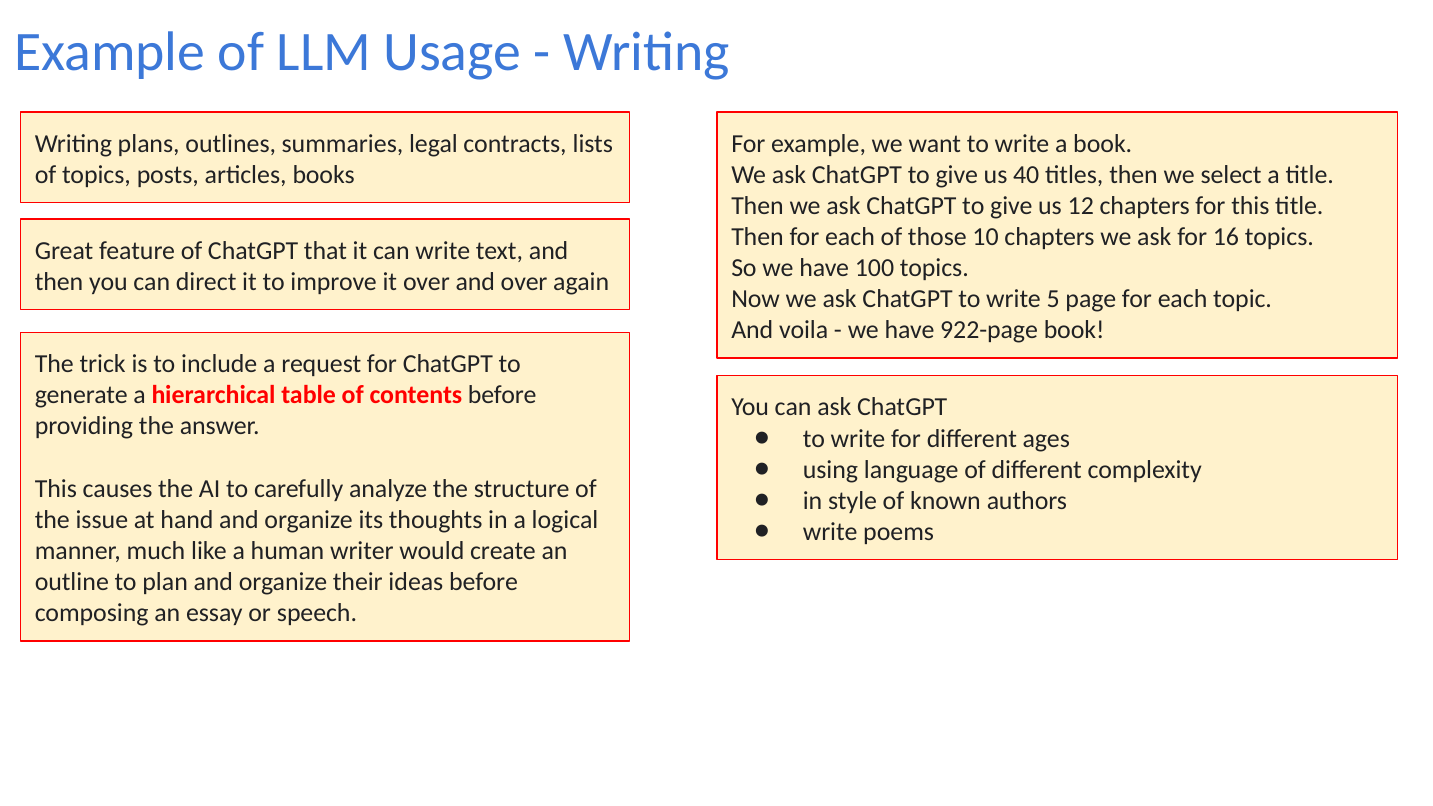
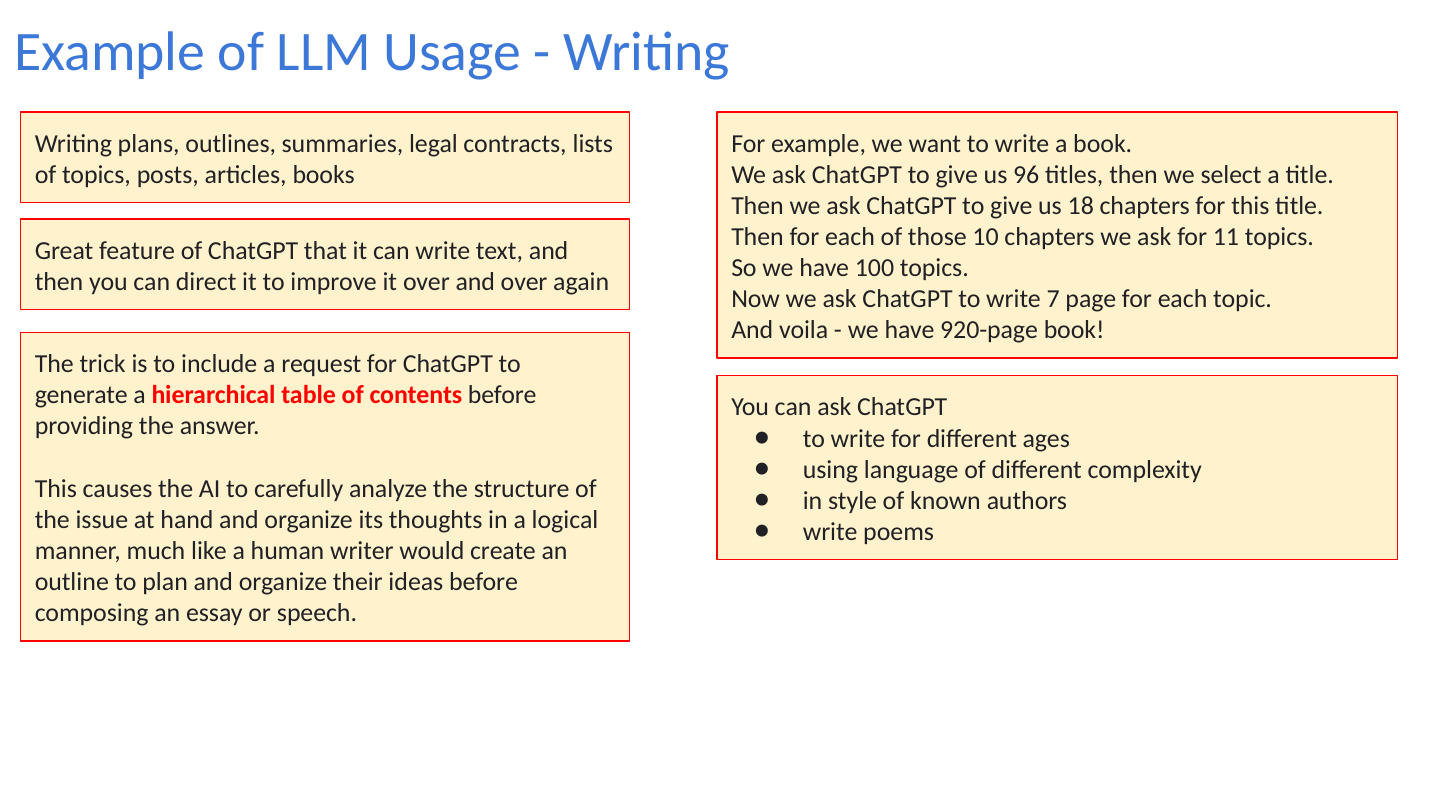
40: 40 -> 96 (1026, 175)
12: 12 -> 18 (1081, 206)
16: 16 -> 11 (1226, 237)
5: 5 -> 7 (1053, 299)
922-page: 922-page -> 920-page (989, 330)
